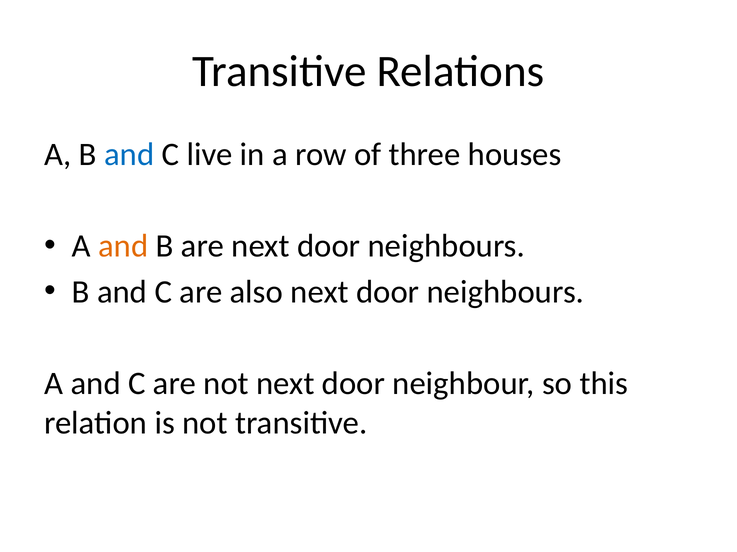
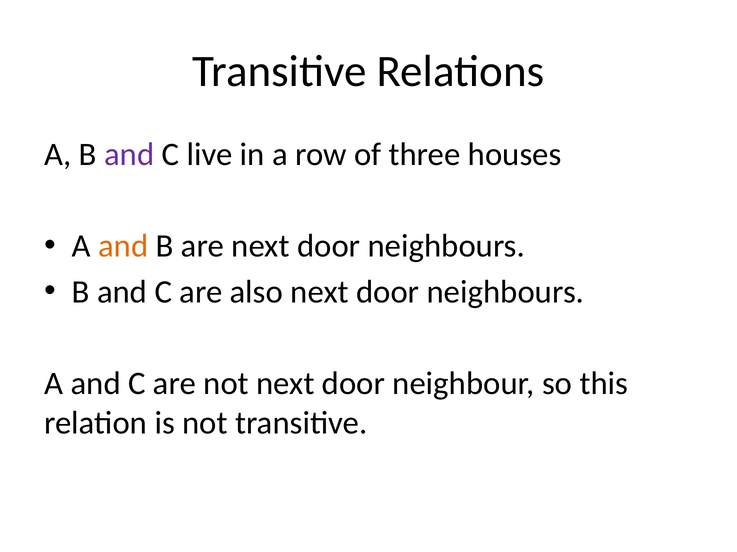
and colour: blue -> purple (129, 155)
